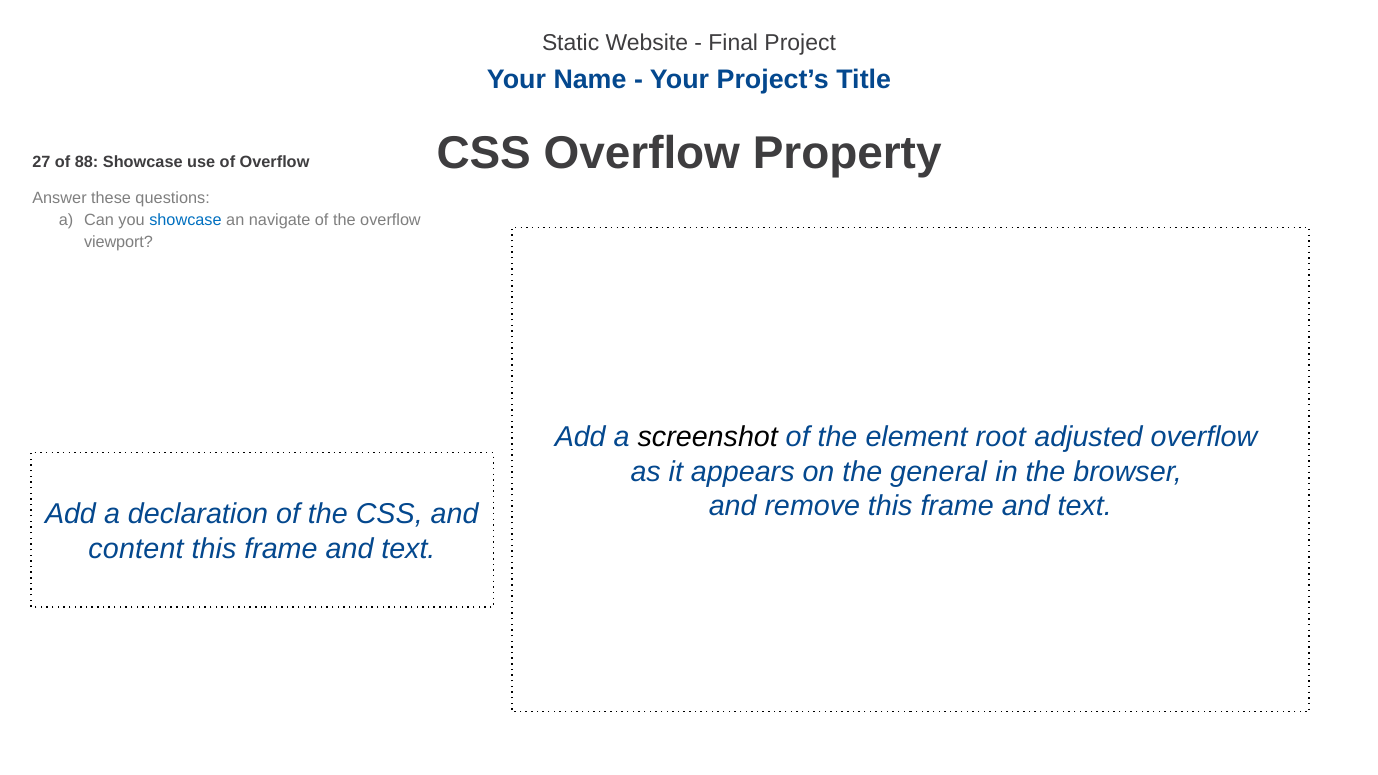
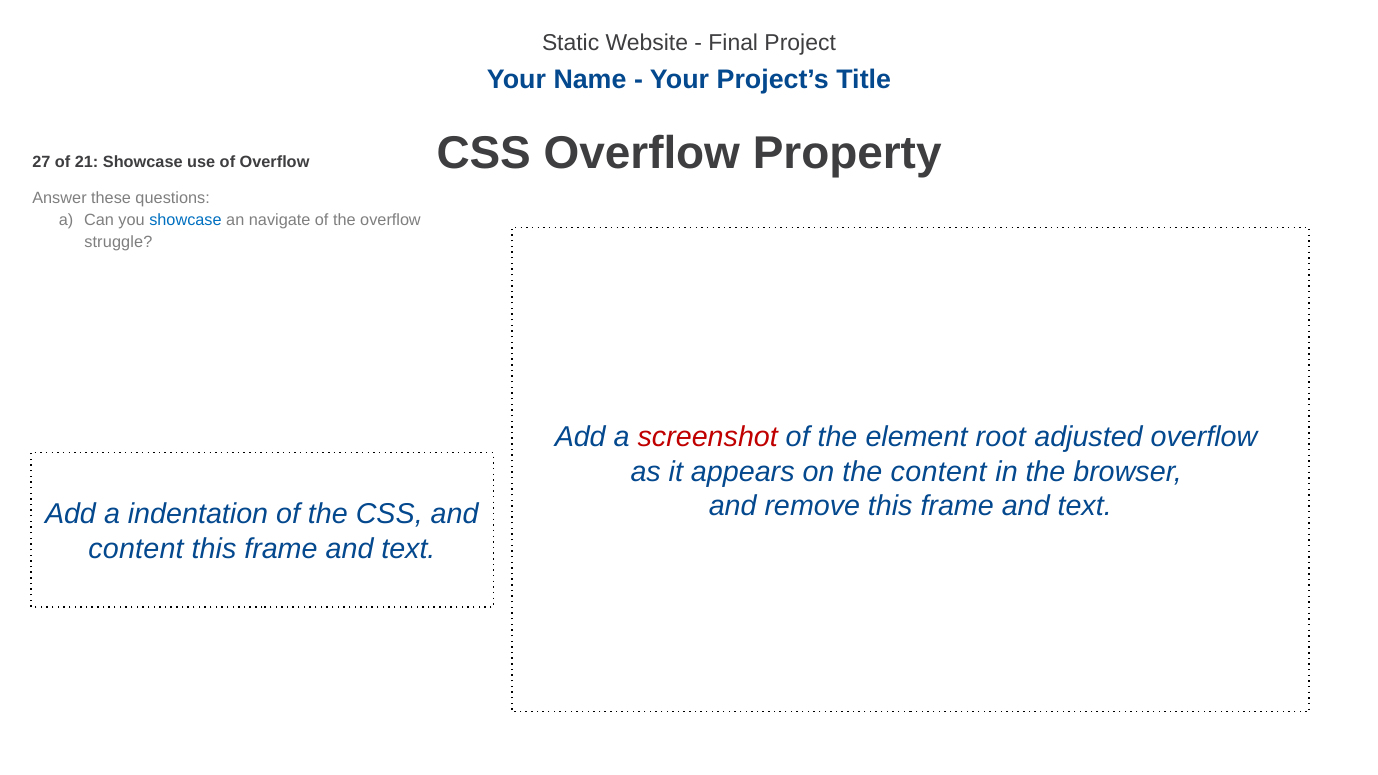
88: 88 -> 21 (87, 162)
viewport: viewport -> struggle (118, 242)
screenshot colour: black -> red (708, 437)
the general: general -> content (939, 472)
declaration: declaration -> indentation (198, 515)
